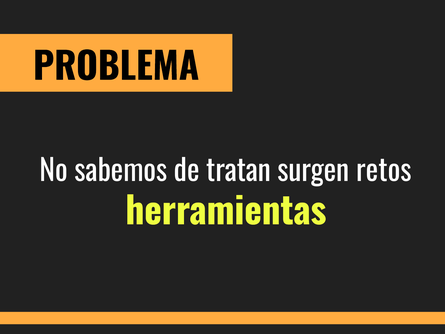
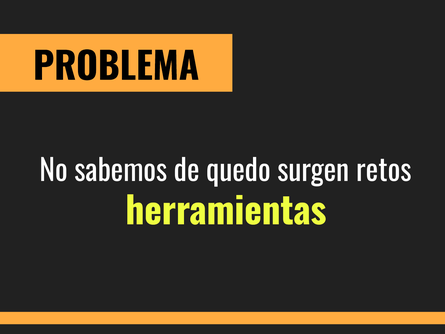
tratan: tratan -> quedo (238, 171)
